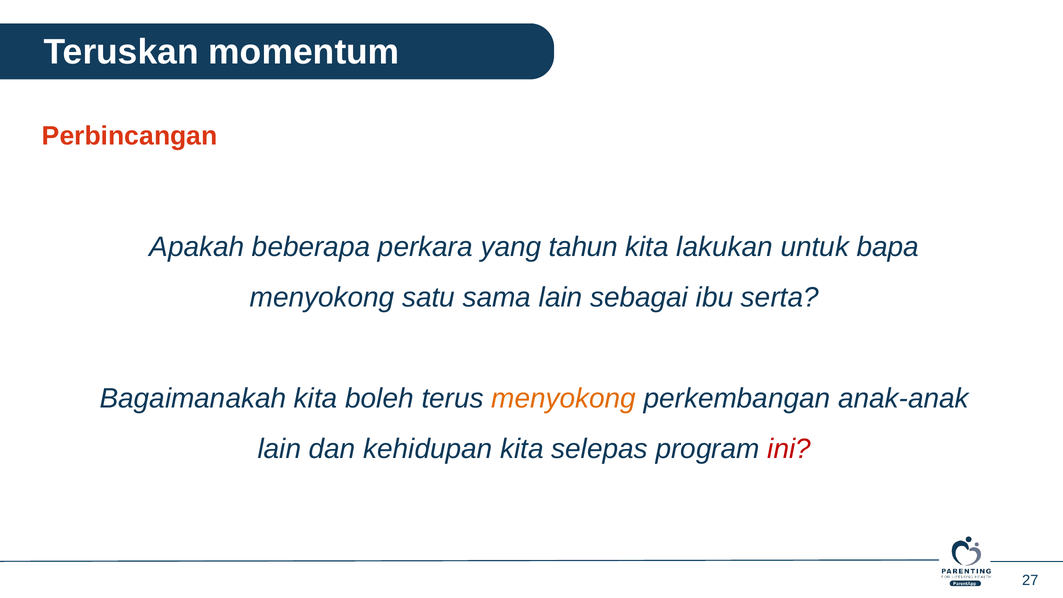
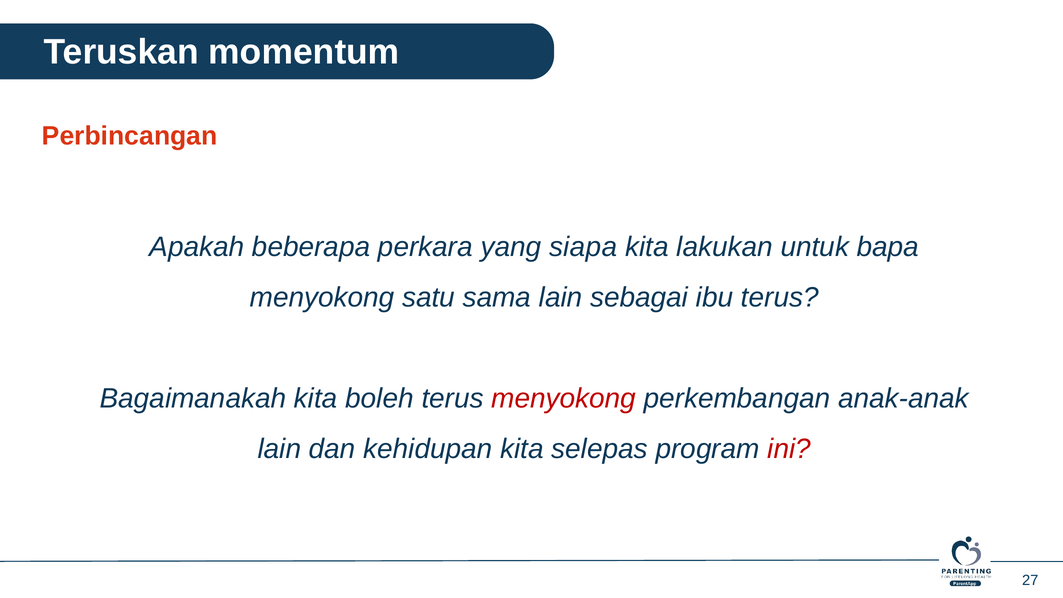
tahun: tahun -> siapa (583, 247)
ibu serta: serta -> terus (780, 298)
menyokong colour: orange -> red (564, 399)
